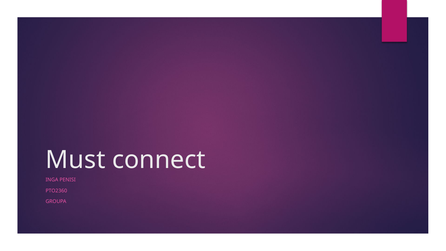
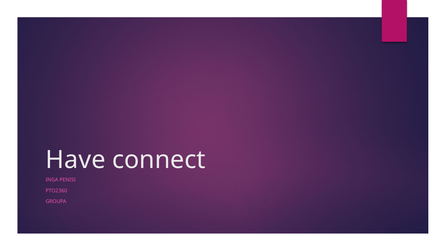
Must: Must -> Have (76, 160)
